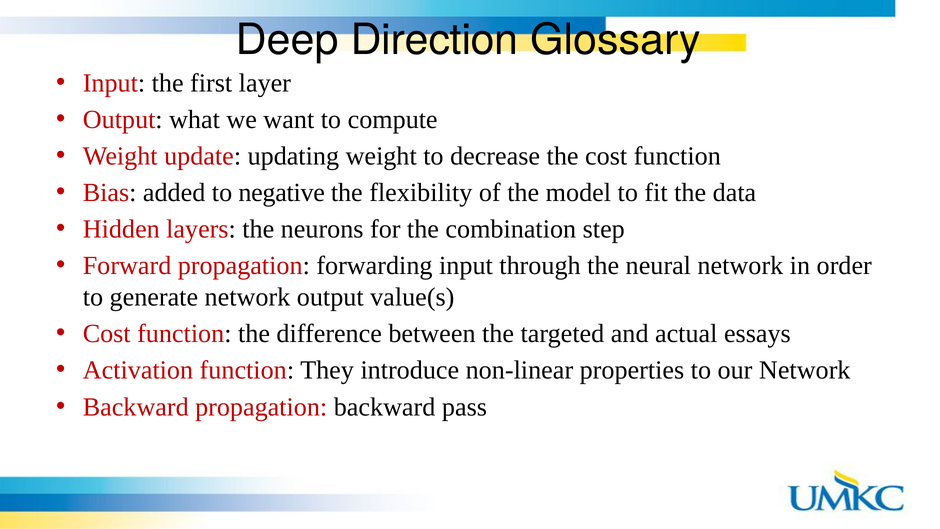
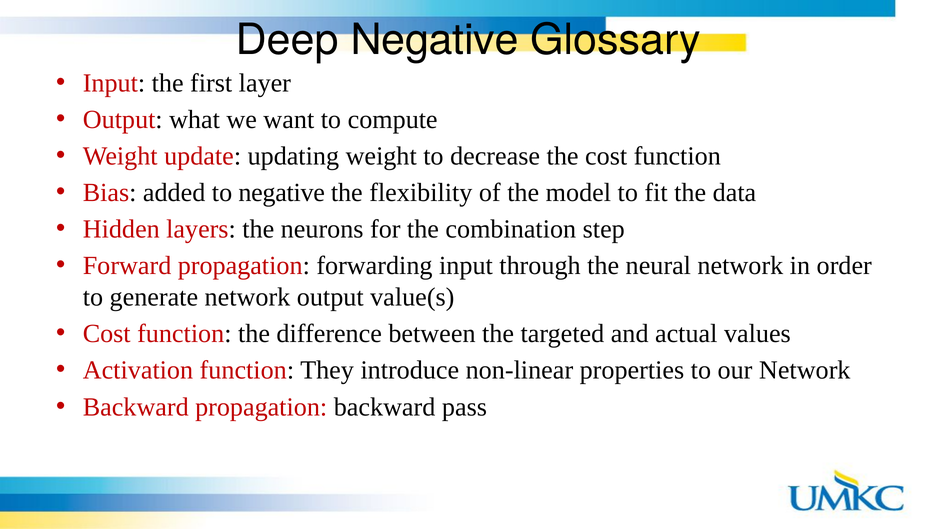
Deep Direction: Direction -> Negative (435, 40)
essays: essays -> values (757, 334)
